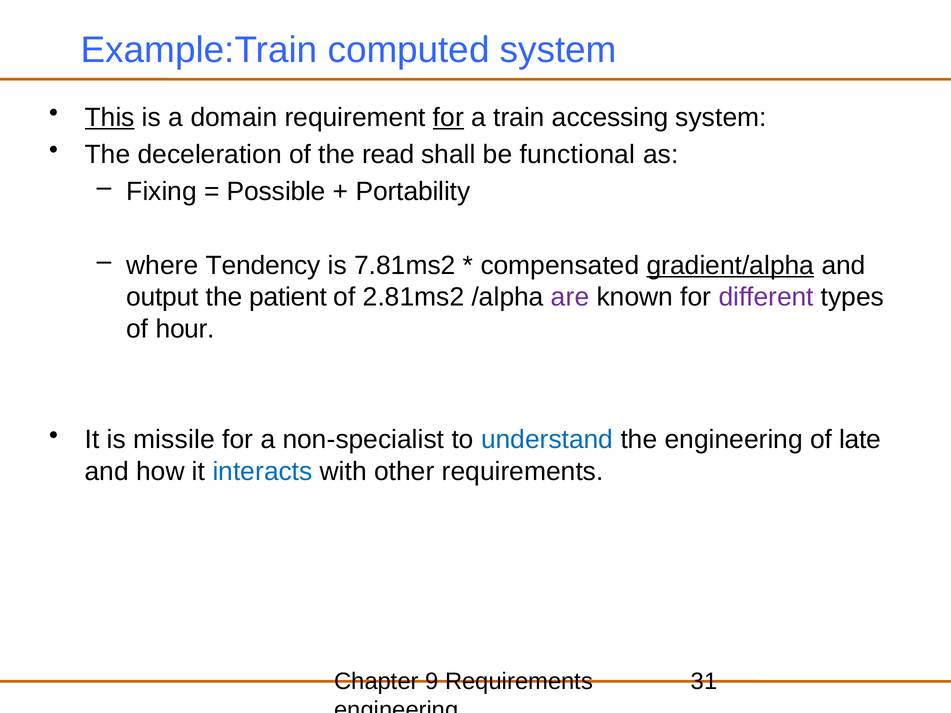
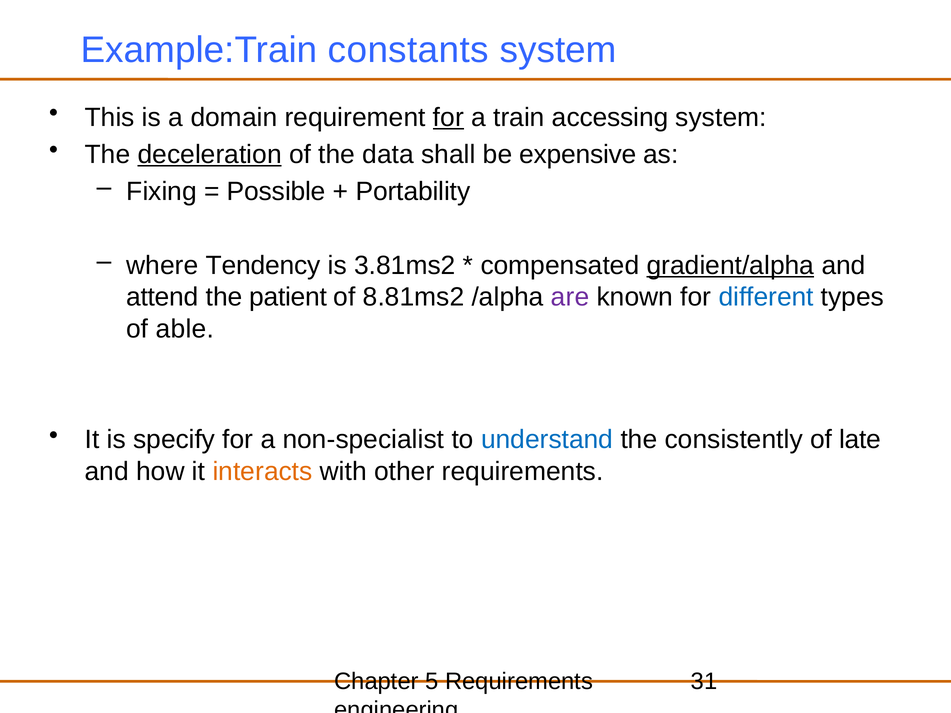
computed: computed -> constants (408, 50)
This underline: present -> none (110, 118)
deceleration underline: none -> present (210, 155)
read: read -> data (388, 155)
functional: functional -> expensive (578, 155)
7.81ms2: 7.81ms2 -> 3.81ms2 (405, 266)
output: output -> attend (162, 297)
2.81ms2: 2.81ms2 -> 8.81ms2 (414, 297)
different colour: purple -> blue (766, 297)
hour: hour -> able (185, 329)
missile: missile -> specify (174, 440)
the engineering: engineering -> consistently (734, 440)
interacts colour: blue -> orange (263, 472)
9: 9 -> 5 (432, 682)
